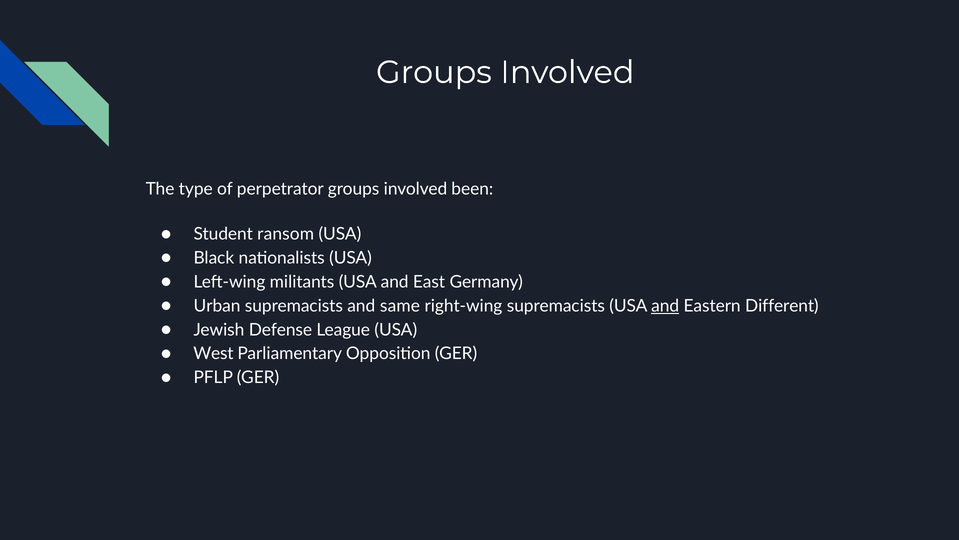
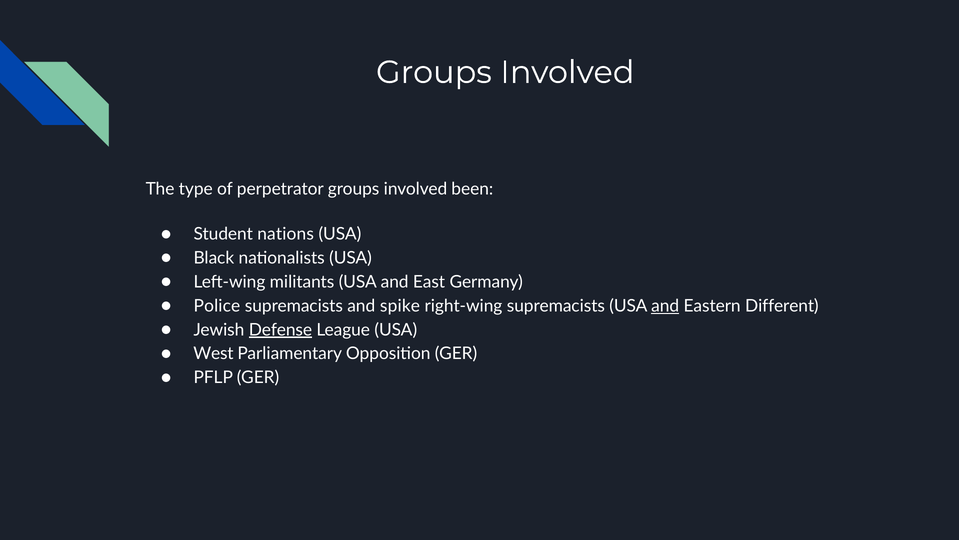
ransom: ransom -> nations (286, 234)
Urban: Urban -> Police (217, 306)
same: same -> spike (400, 306)
Defense underline: none -> present (280, 329)
